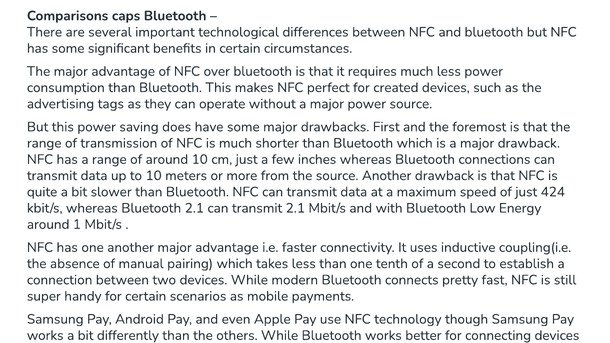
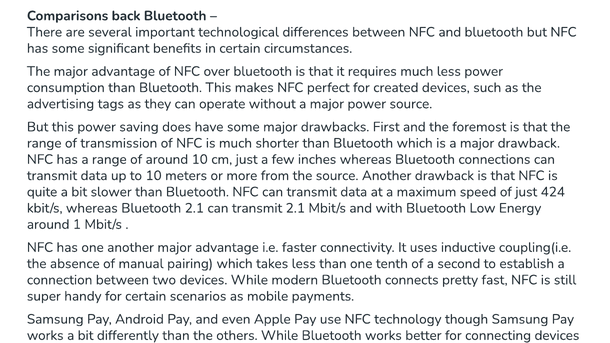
caps: caps -> back (126, 16)
